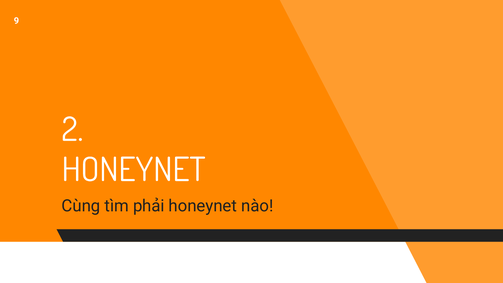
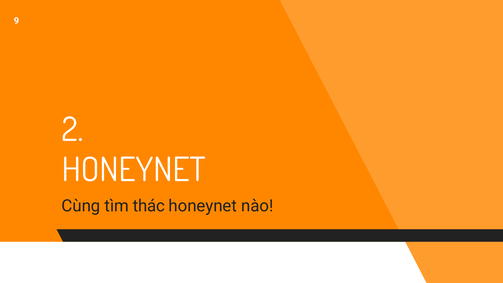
phải: phải -> thác (149, 206)
